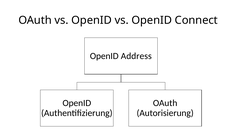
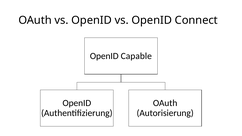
Address: Address -> Capable (136, 56)
